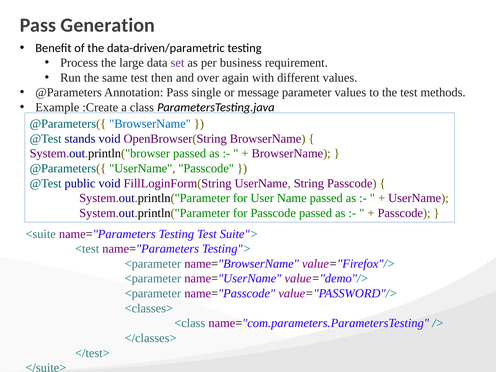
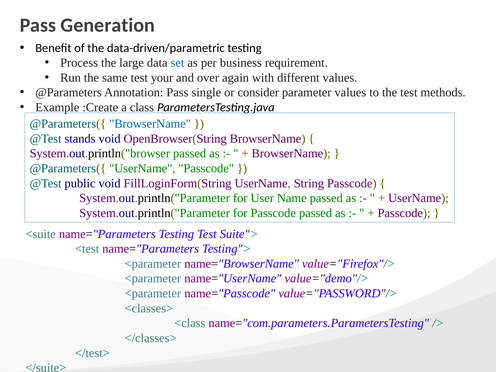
set colour: purple -> blue (178, 63)
then: then -> your (162, 78)
message: message -> consider (258, 93)
